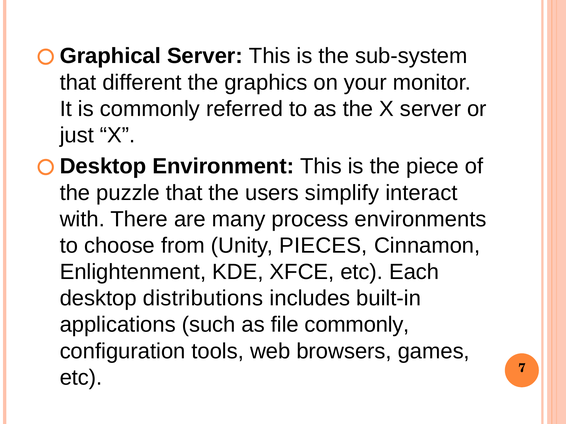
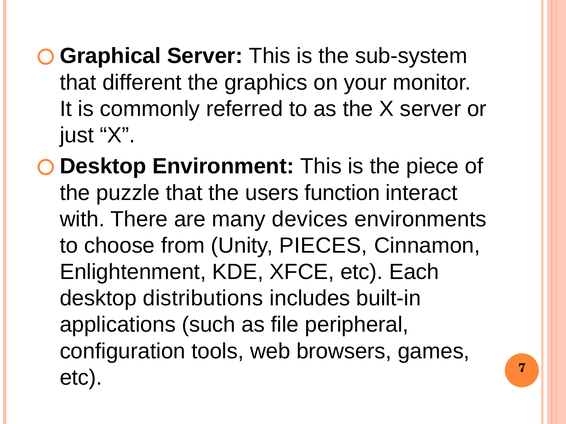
simplify: simplify -> function (342, 193)
process: process -> devices (310, 219)
file commonly: commonly -> peripheral (357, 325)
